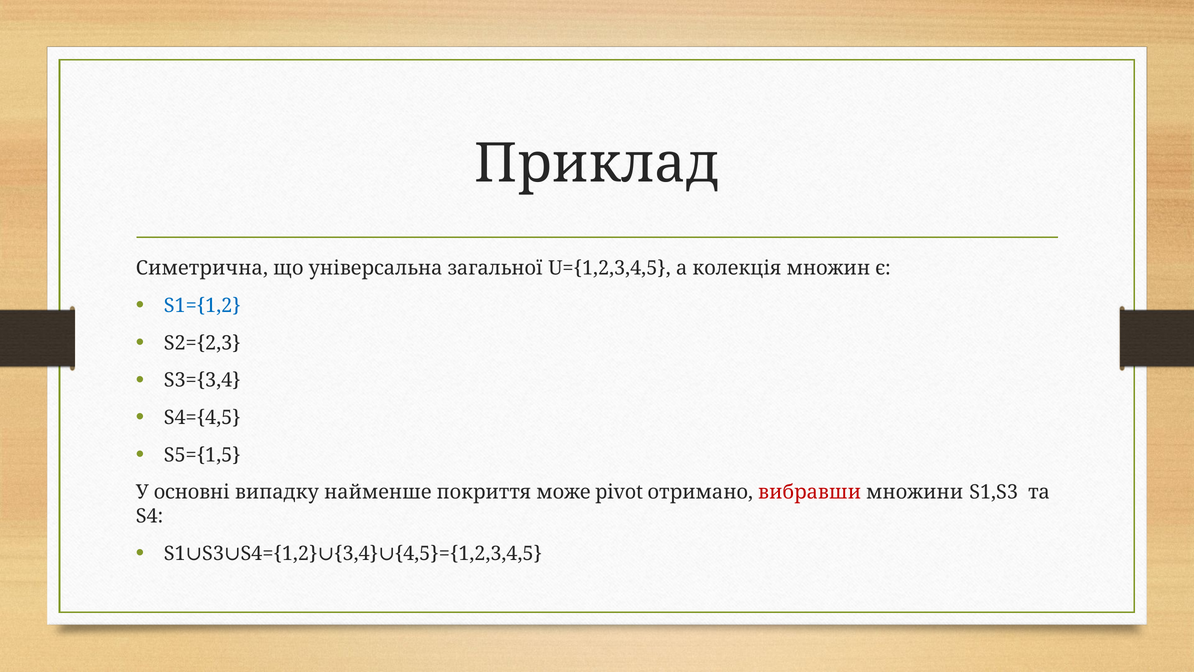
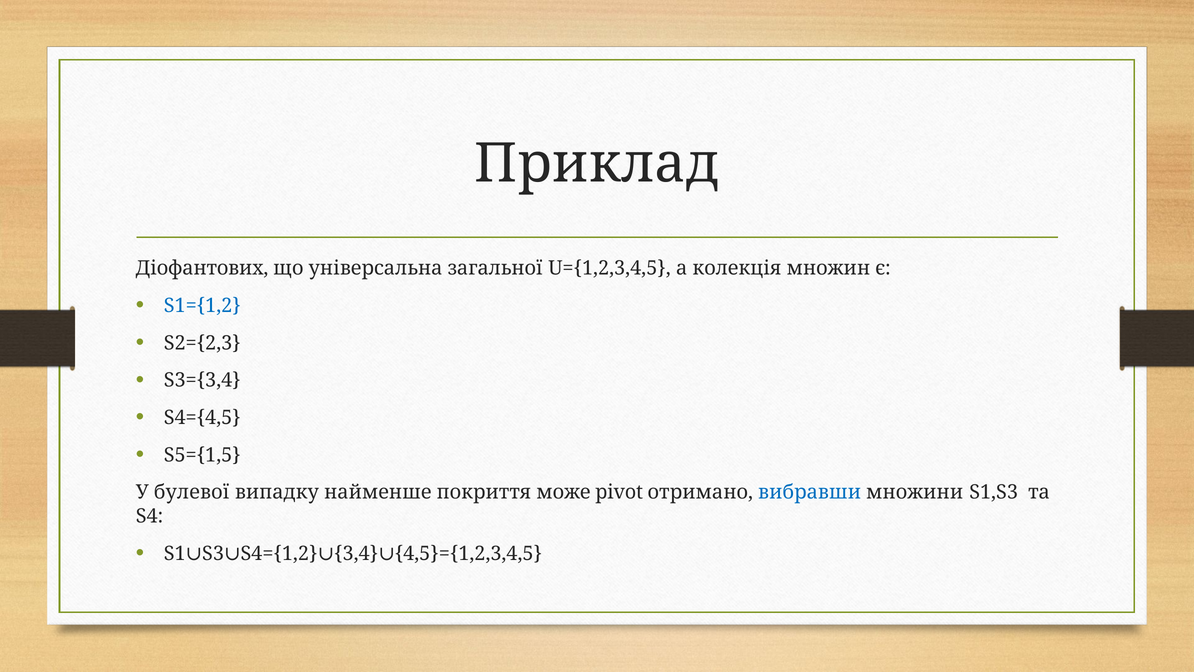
Симетрична: Симетрична -> Діофантових (202, 268)
основні: основні -> булевої (192, 492)
вибравши colour: red -> blue (810, 492)
